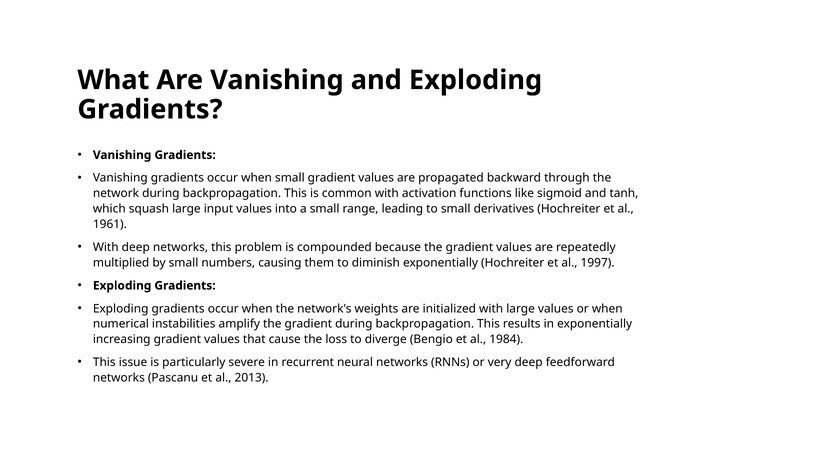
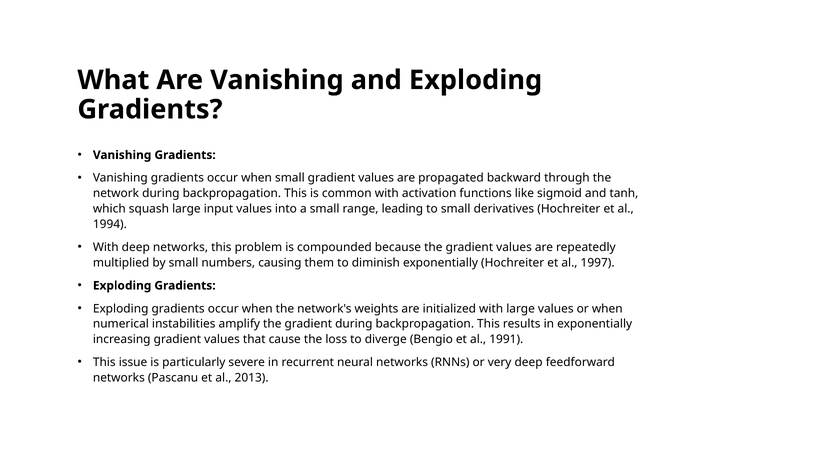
1961: 1961 -> 1994 (110, 224)
1984: 1984 -> 1991 (506, 340)
